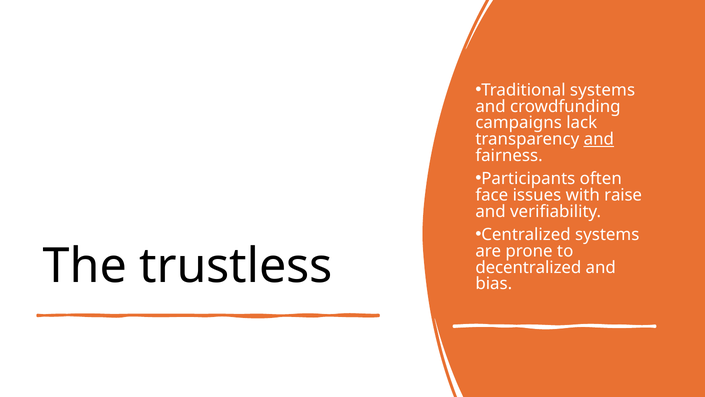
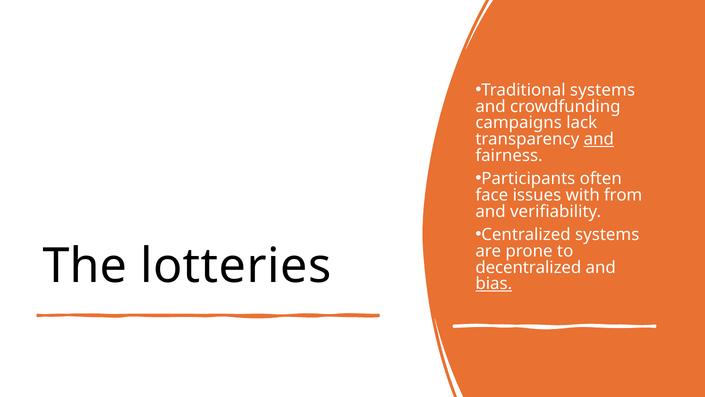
raise: raise -> from (623, 195)
trustless: trustless -> lotteries (236, 266)
bias underline: none -> present (494, 284)
